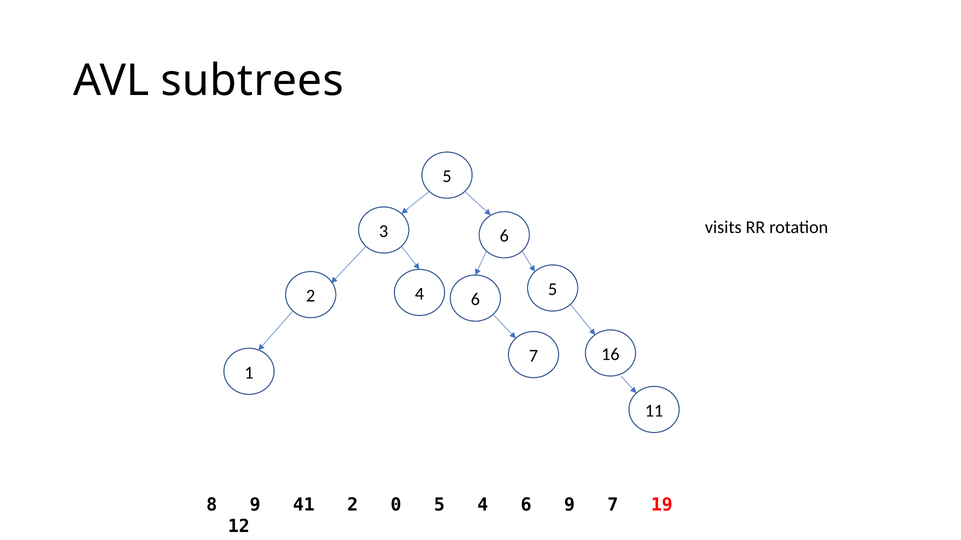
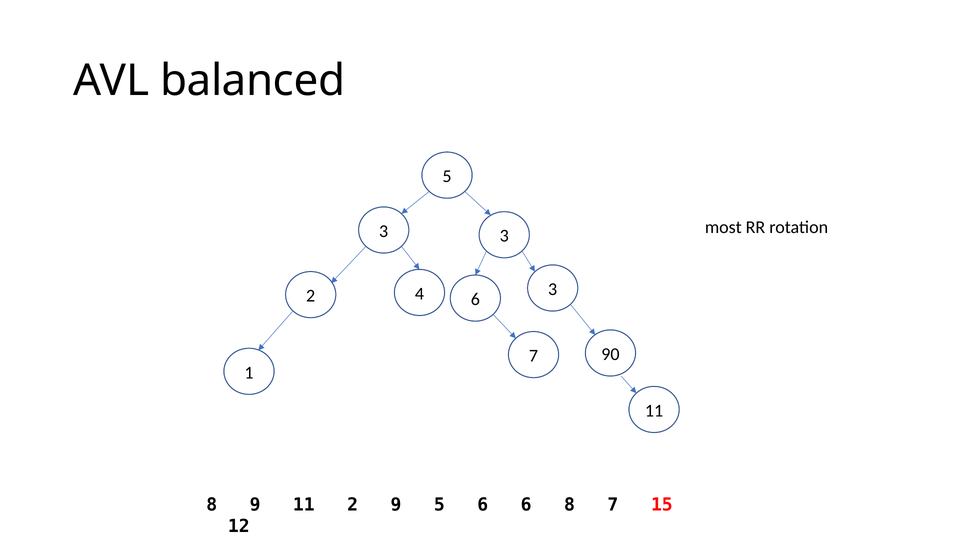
subtrees: subtrees -> balanced (253, 81)
visits: visits -> most (723, 228)
3 6: 6 -> 3 (504, 236)
2 5: 5 -> 3 (553, 290)
16: 16 -> 90 (610, 355)
9 41: 41 -> 11 (304, 505)
2 0: 0 -> 9 (396, 505)
5 4: 4 -> 6 (483, 505)
6 9: 9 -> 8 (569, 505)
19: 19 -> 15 (662, 505)
